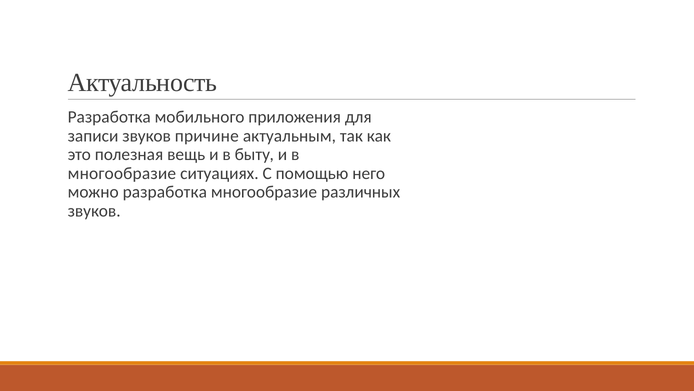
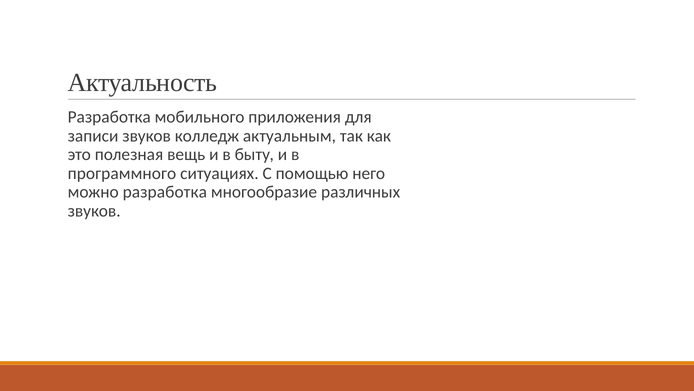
причине: причине -> колледж (207, 136)
многообразие: многообразие -> программного (122, 173)
